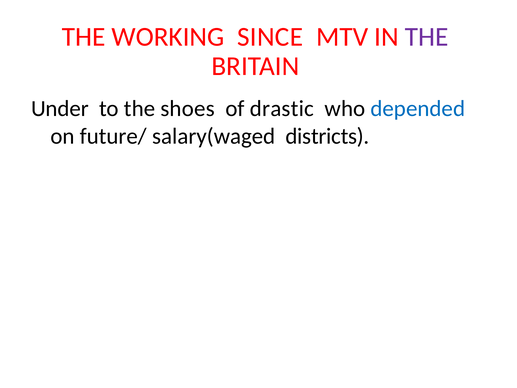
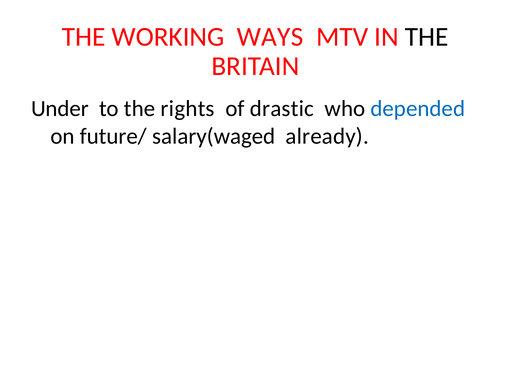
SINCE: SINCE -> WAYS (270, 37)
THE colour: purple -> black (427, 37)
shoes: shoes -> rights (188, 108)
districts: districts -> already (327, 136)
